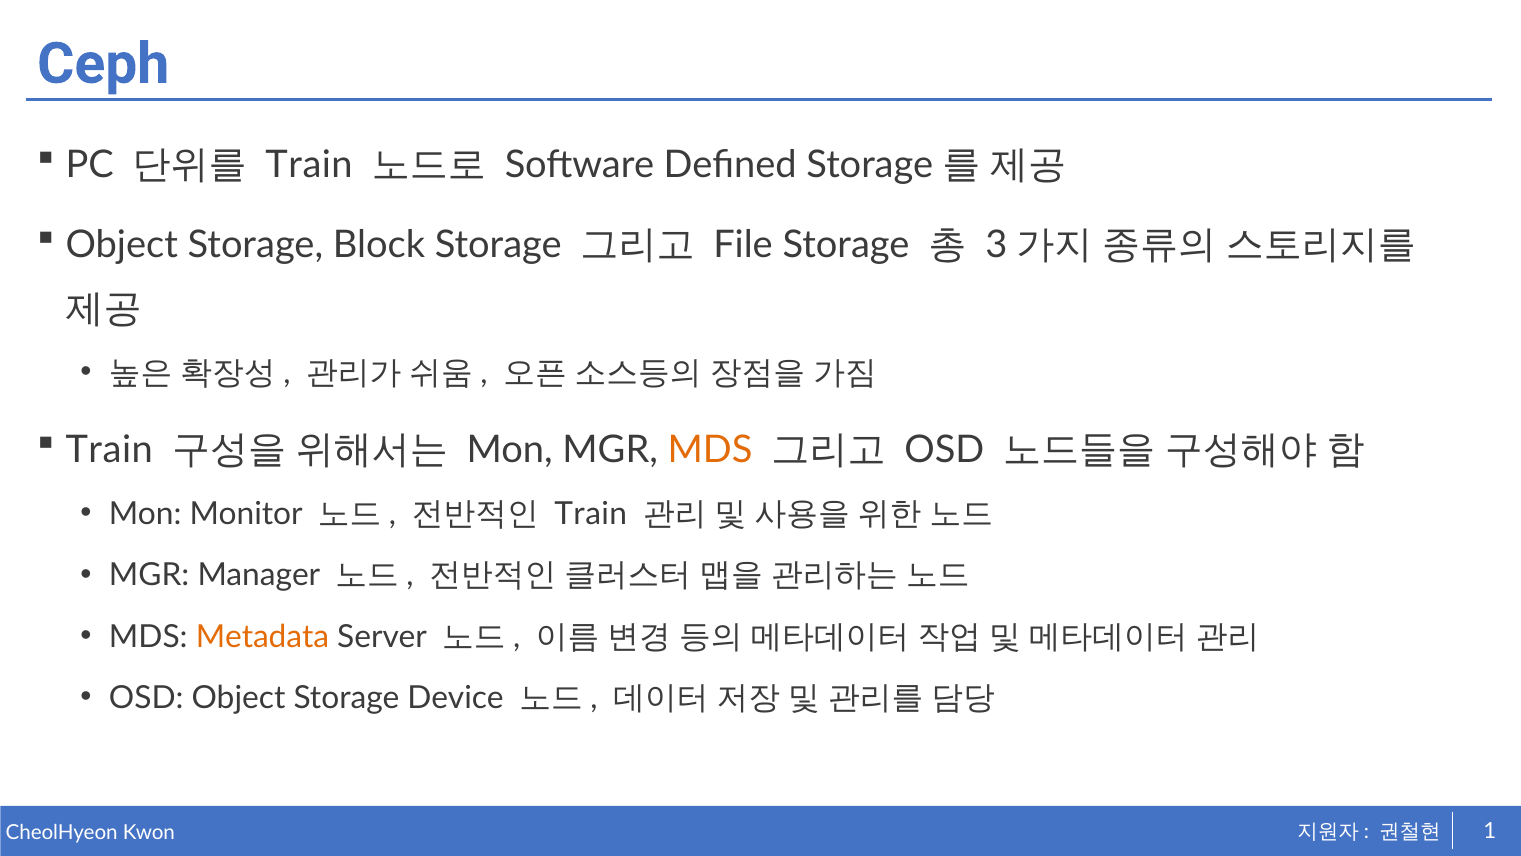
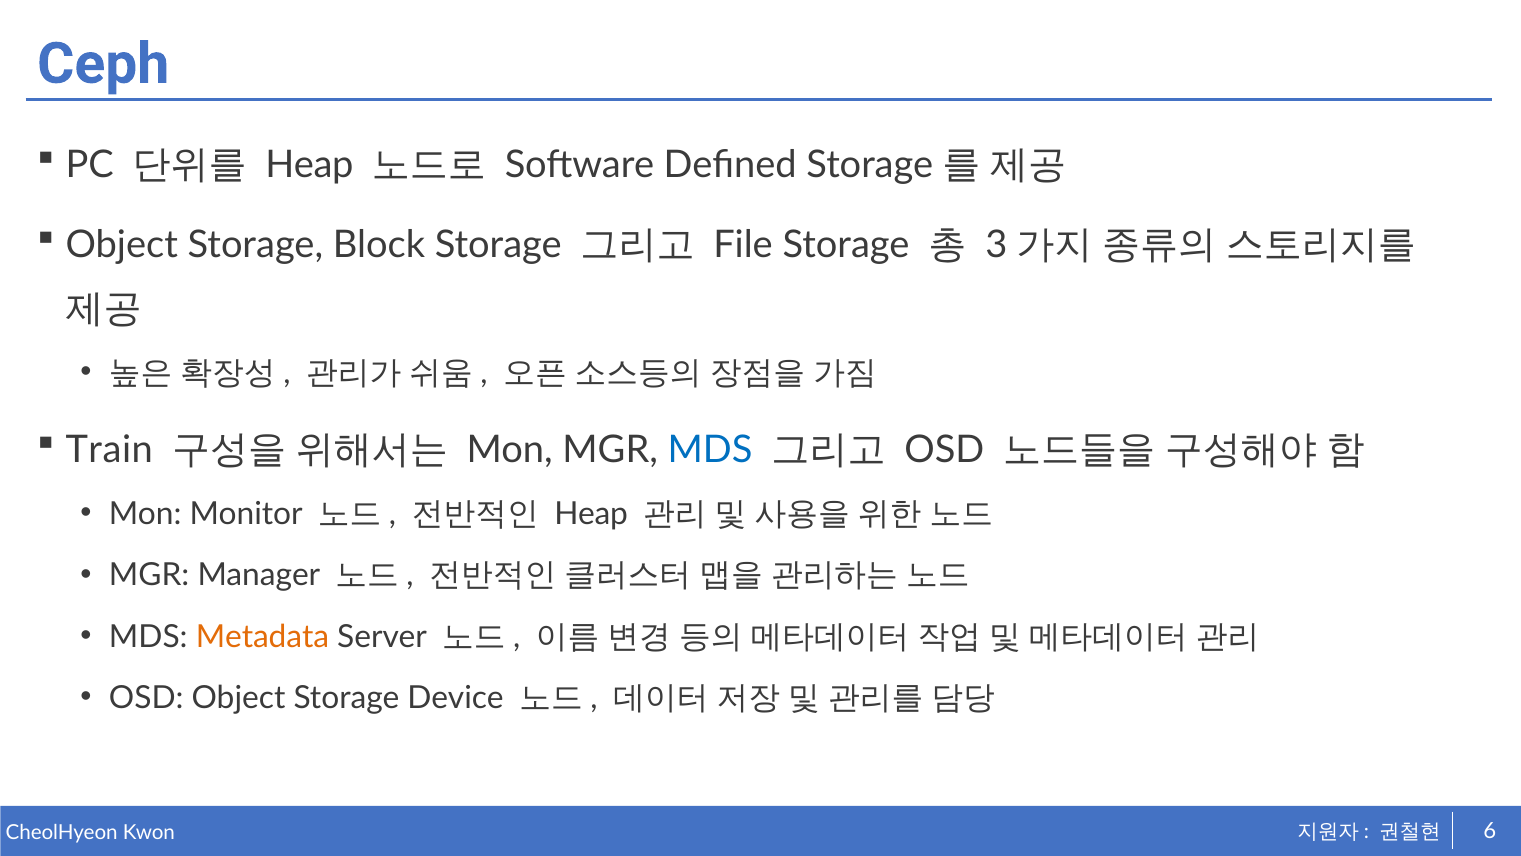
Train: Train -> Heap (309, 165)
MDS colour: orange -> blue (710, 449)
Train: Train -> Heap (591, 514)
1: 1 -> 6 (1490, 831)
